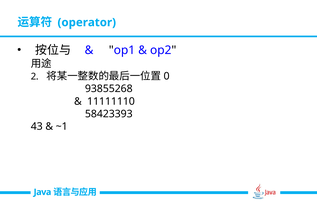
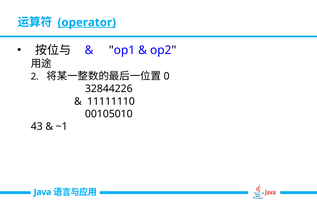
operator underline: none -> present (87, 22)
93855268: 93855268 -> 32844226 (109, 89)
58423393: 58423393 -> 00105010 (109, 114)
